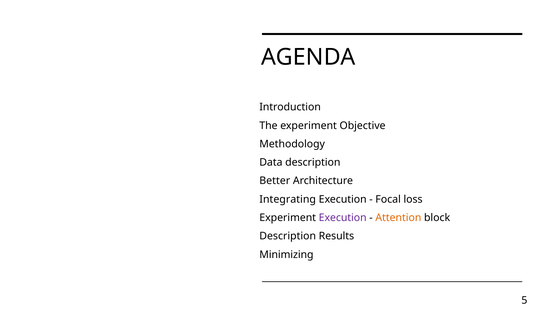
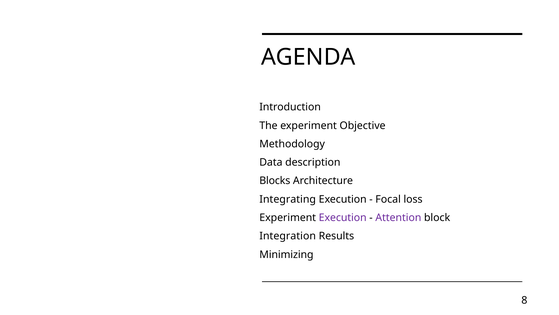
Better: Better -> Blocks (275, 181)
Attention colour: orange -> purple (398, 217)
Description: Description -> Integration (288, 236)
5: 5 -> 8 (524, 300)
